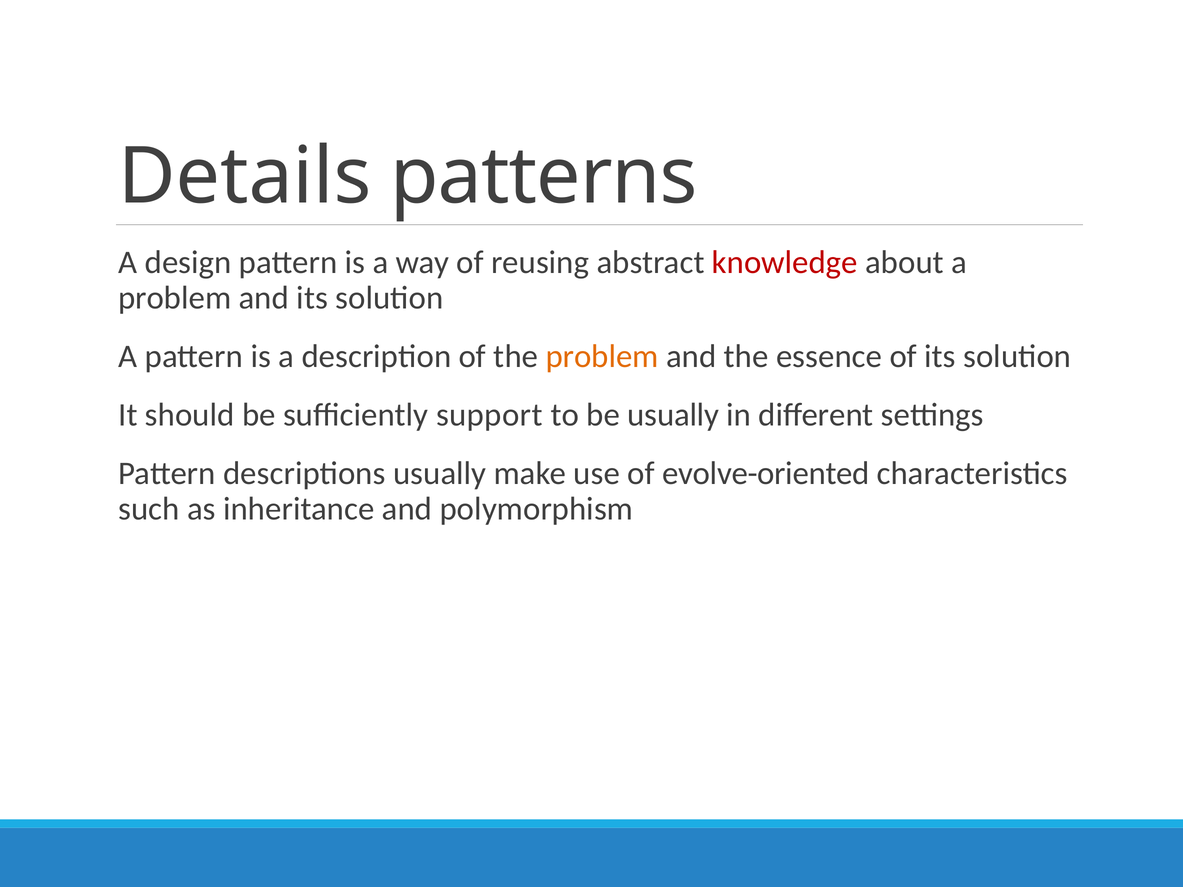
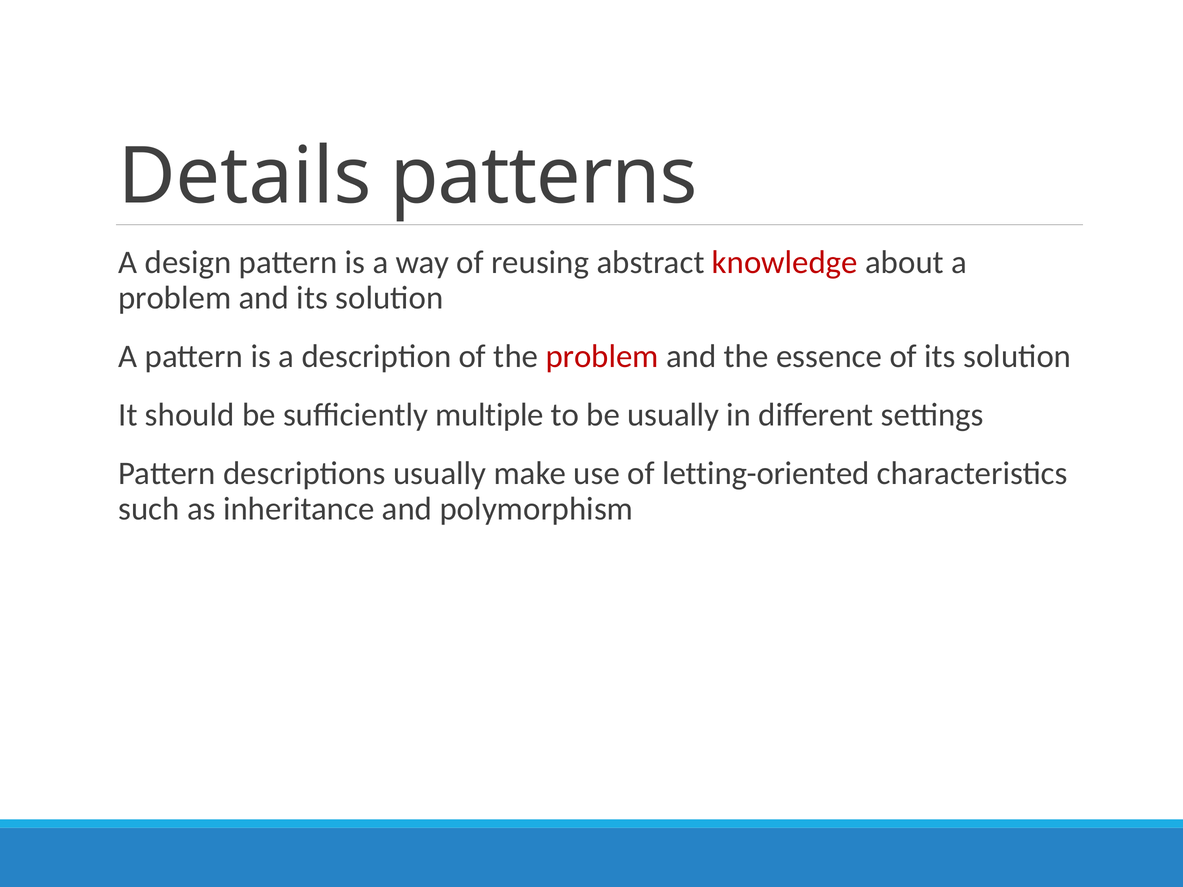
problem colour: orange -> red (602, 356)
support: support -> multiple (490, 415)
evolve-oriented: evolve-oriented -> letting-oriented (766, 473)
